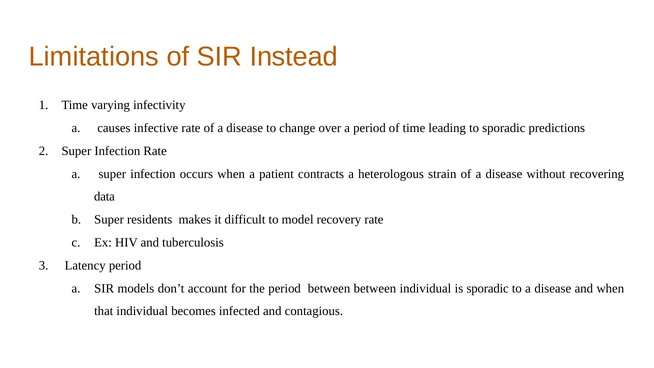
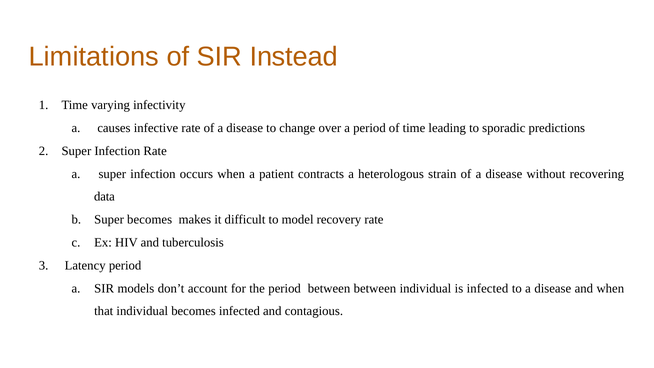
Super residents: residents -> becomes (150, 220)
is sporadic: sporadic -> infected (488, 288)
